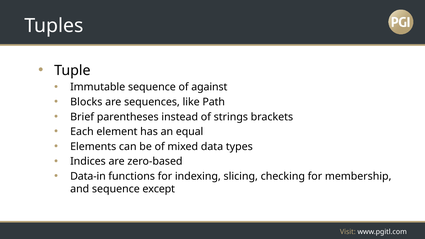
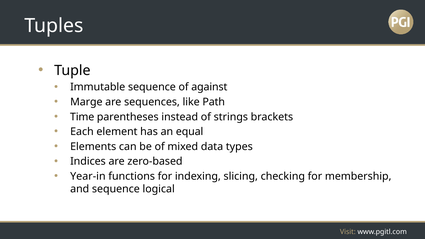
Blocks: Blocks -> Marge (86, 102)
Brief: Brief -> Time (82, 117)
Data-in: Data-in -> Year-in (88, 176)
except: except -> logical (159, 189)
